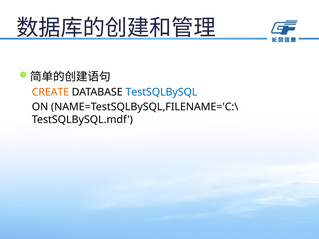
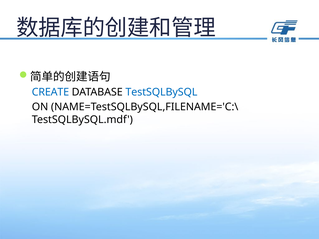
CREATE colour: orange -> blue (50, 92)
